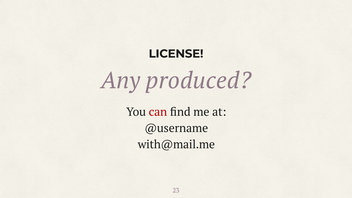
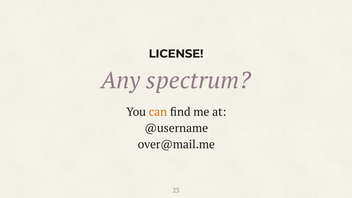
produced: produced -> spectrum (199, 81)
can colour: red -> orange (158, 112)
with@mail.me: with@mail.me -> over@mail.me (176, 144)
